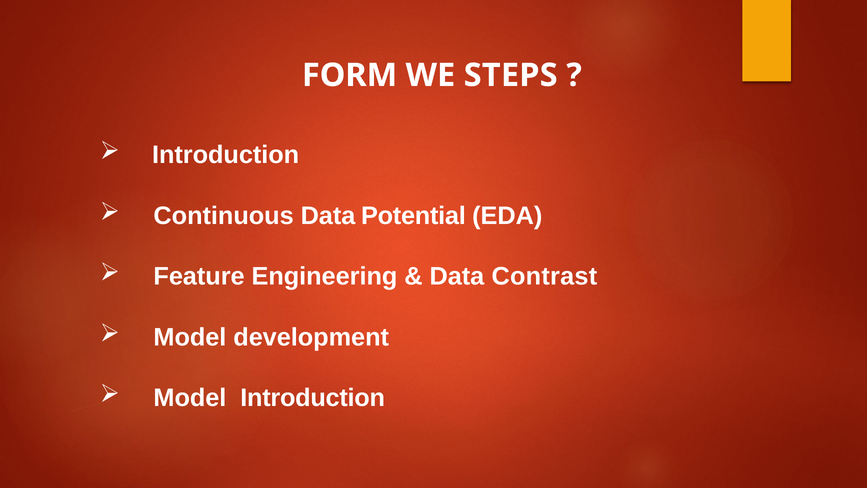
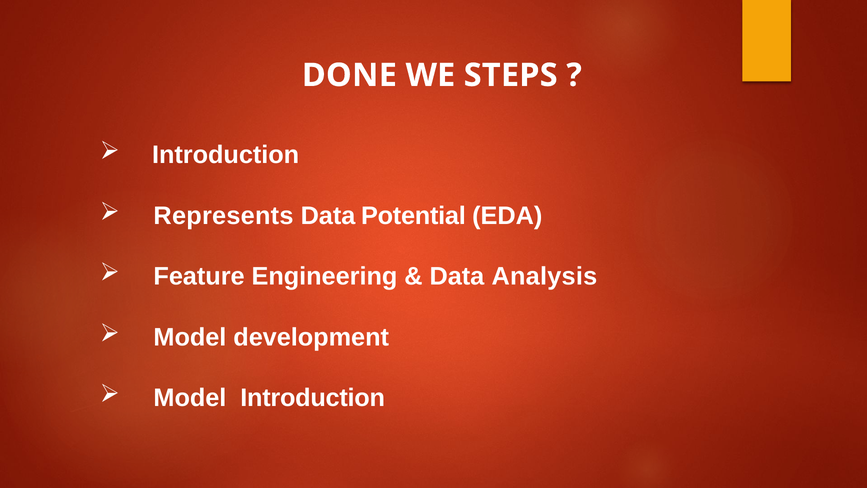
FORM: FORM -> DONE (349, 75)
Continuous: Continuous -> Represents (223, 216)
Contrast: Contrast -> Analysis (544, 276)
